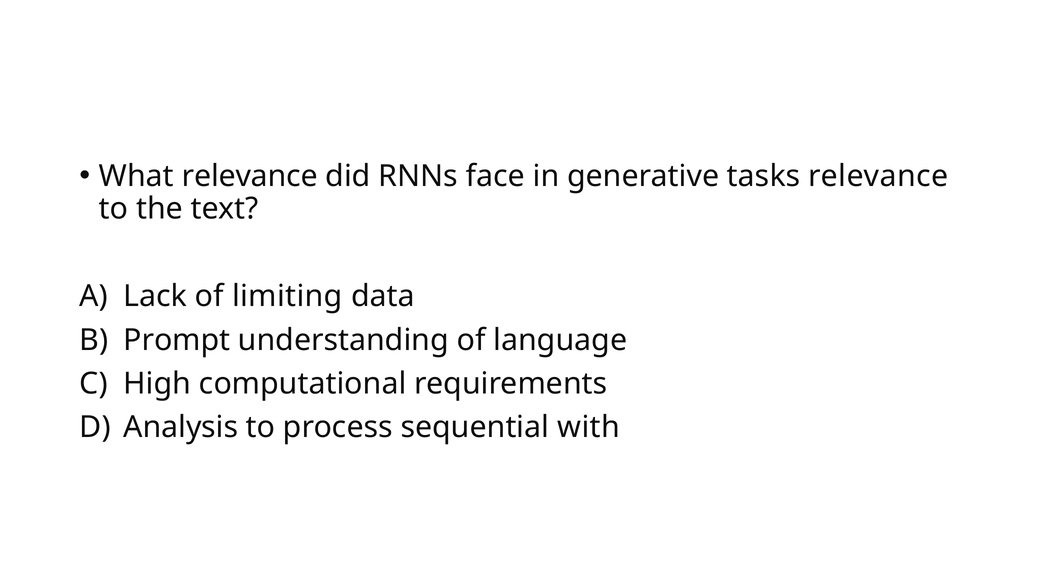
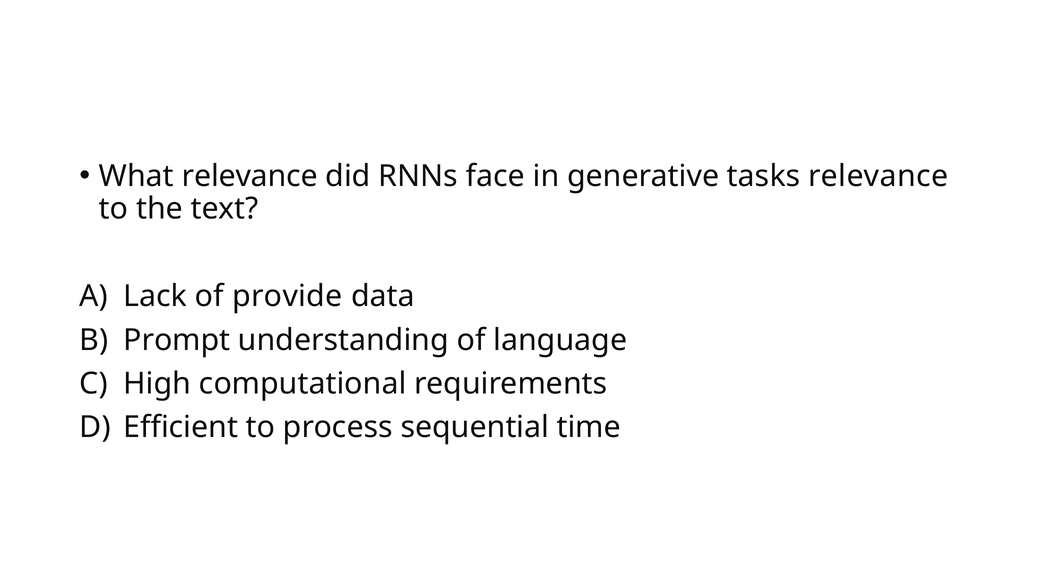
limiting: limiting -> provide (287, 296)
Analysis: Analysis -> Efficient (181, 427)
with: with -> time (589, 427)
